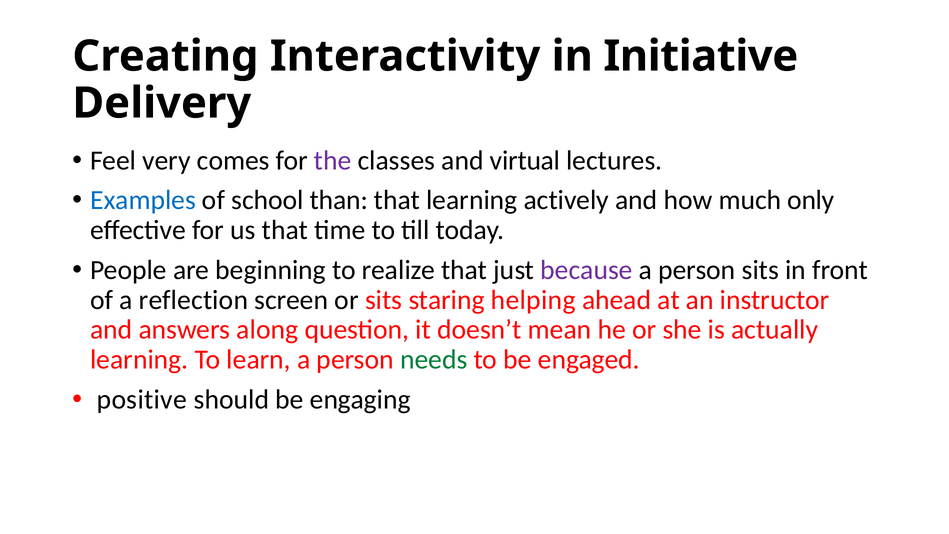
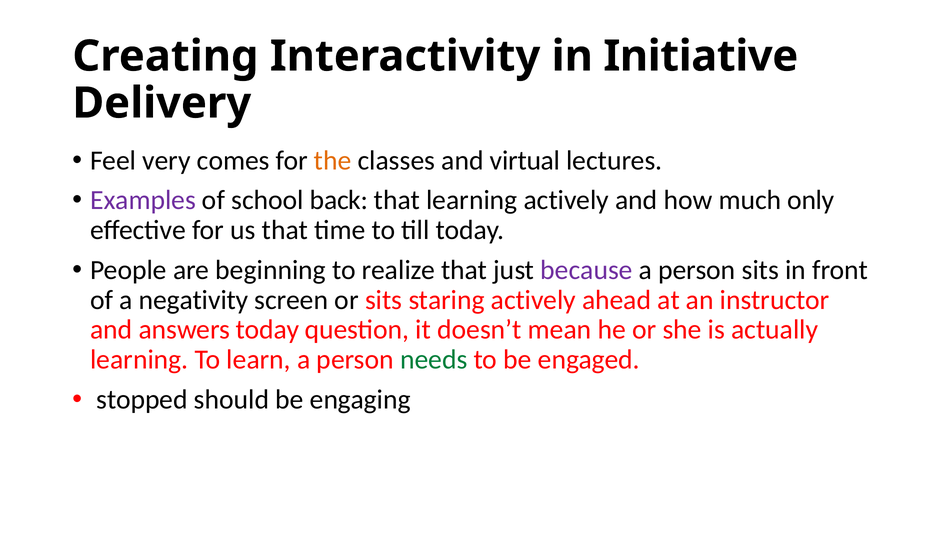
the colour: purple -> orange (333, 160)
Examples colour: blue -> purple (143, 200)
than: than -> back (339, 200)
reflection: reflection -> negativity (194, 300)
staring helping: helping -> actively (533, 300)
answers along: along -> today (268, 330)
positive: positive -> stopped (142, 399)
